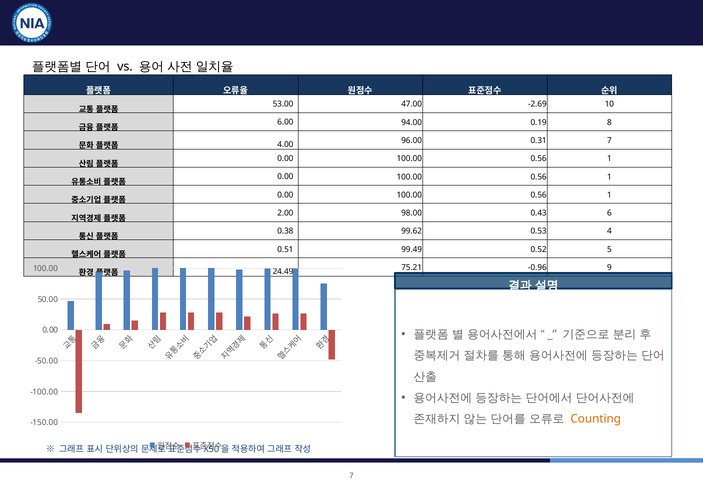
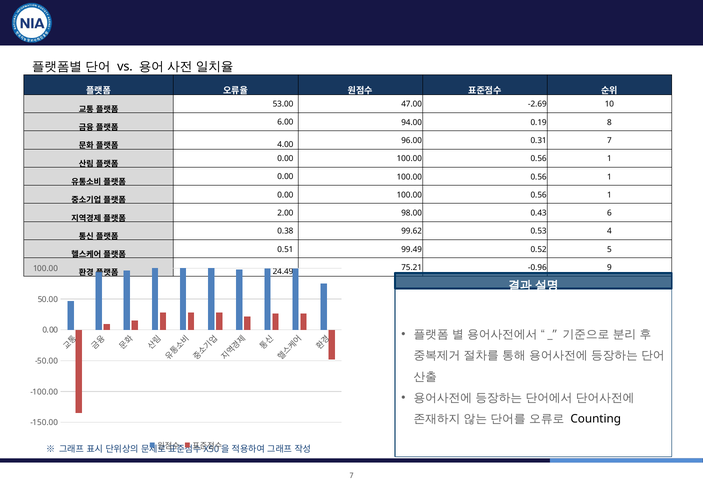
Counting colour: orange -> black (596, 419)
